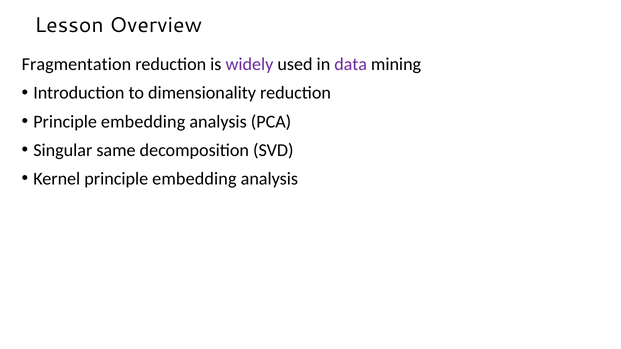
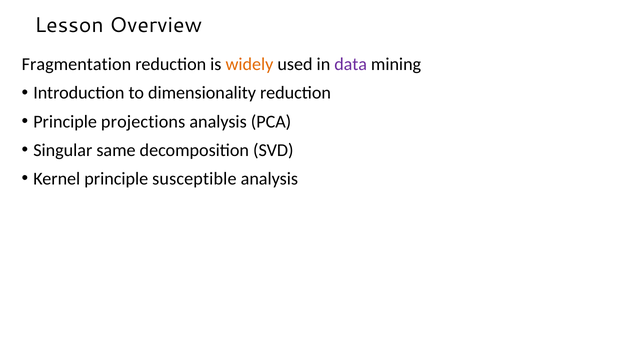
widely colour: purple -> orange (249, 65)
embedding: embedding -> projections (143, 122)
Kernel principle embedding: embedding -> susceptible (194, 179)
